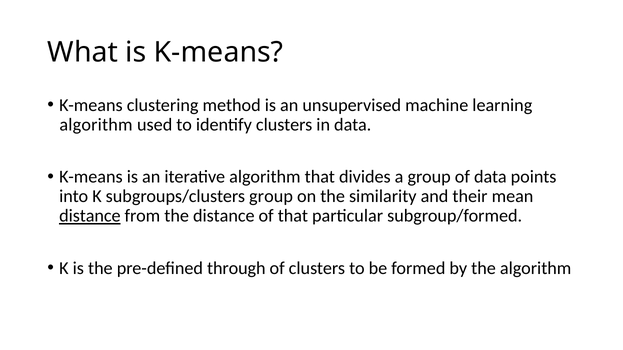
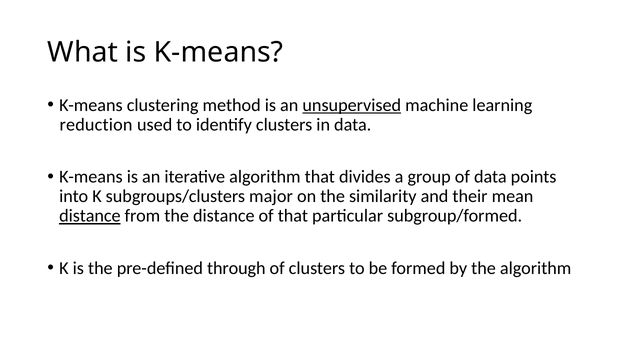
unsupervised underline: none -> present (352, 105)
algorithm: algorithm -> reduction (96, 125)
subgroups/clusters group: group -> major (271, 197)
